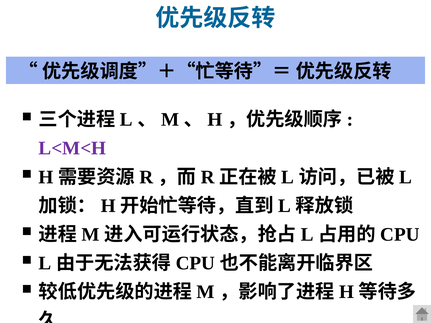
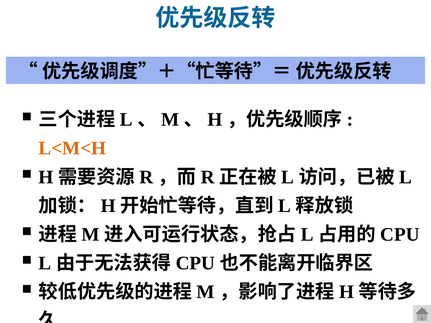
L<M<H colour: purple -> orange (72, 148)
